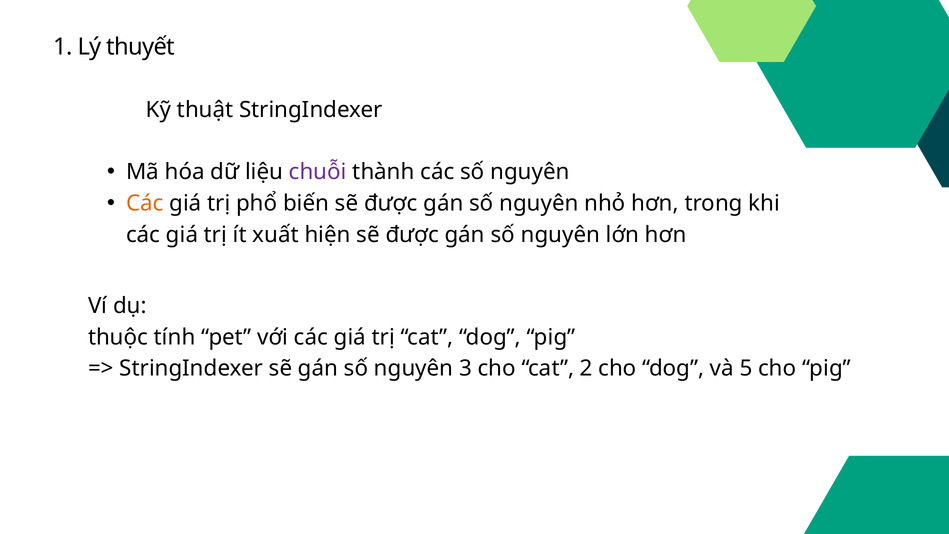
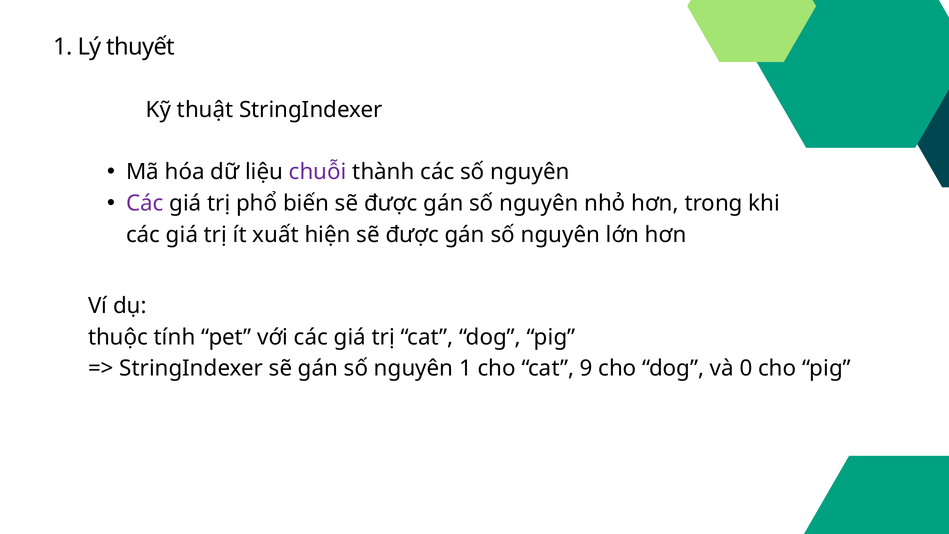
Các colour: orange -> purple (145, 203)
nguyên 3: 3 -> 1 (465, 368)
2: 2 -> 9 (586, 368)
5: 5 -> 0 (746, 368)
